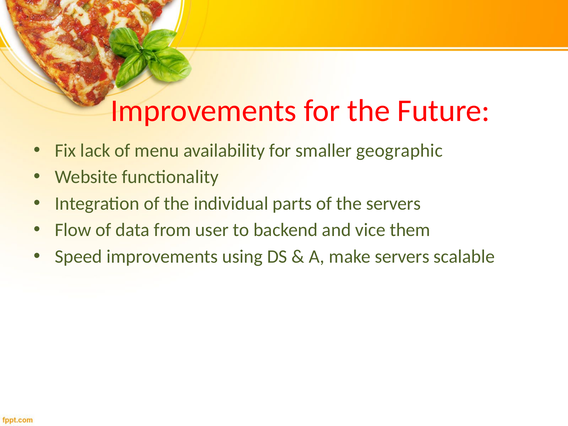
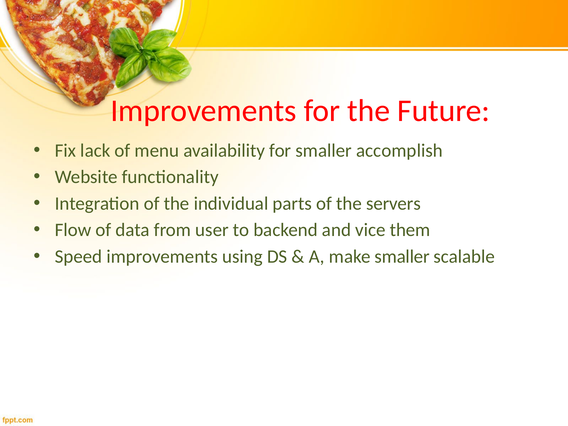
geographic: geographic -> accomplish (400, 151)
make servers: servers -> smaller (402, 257)
